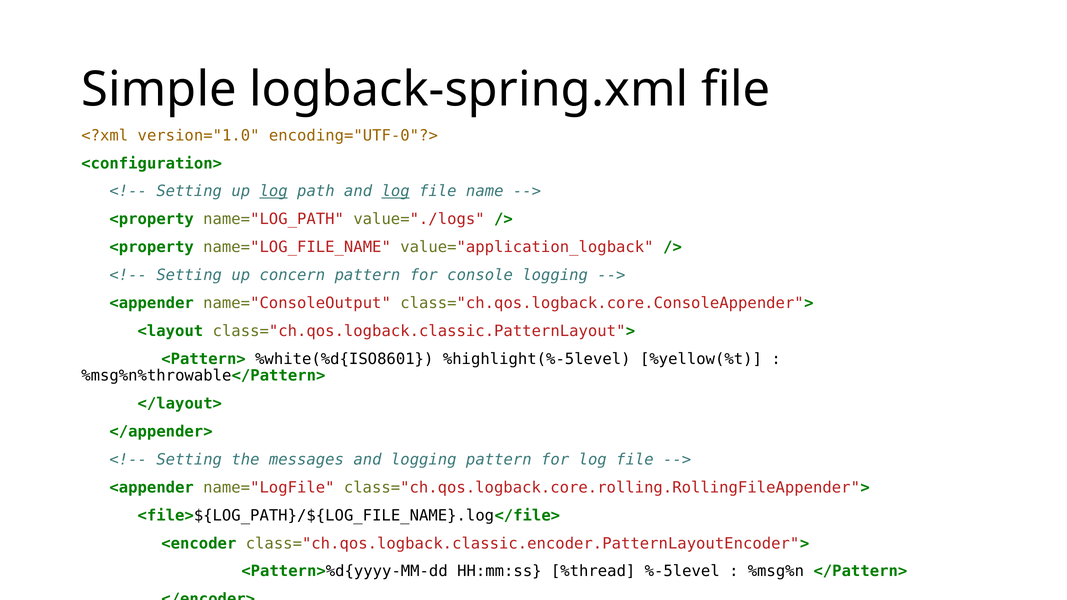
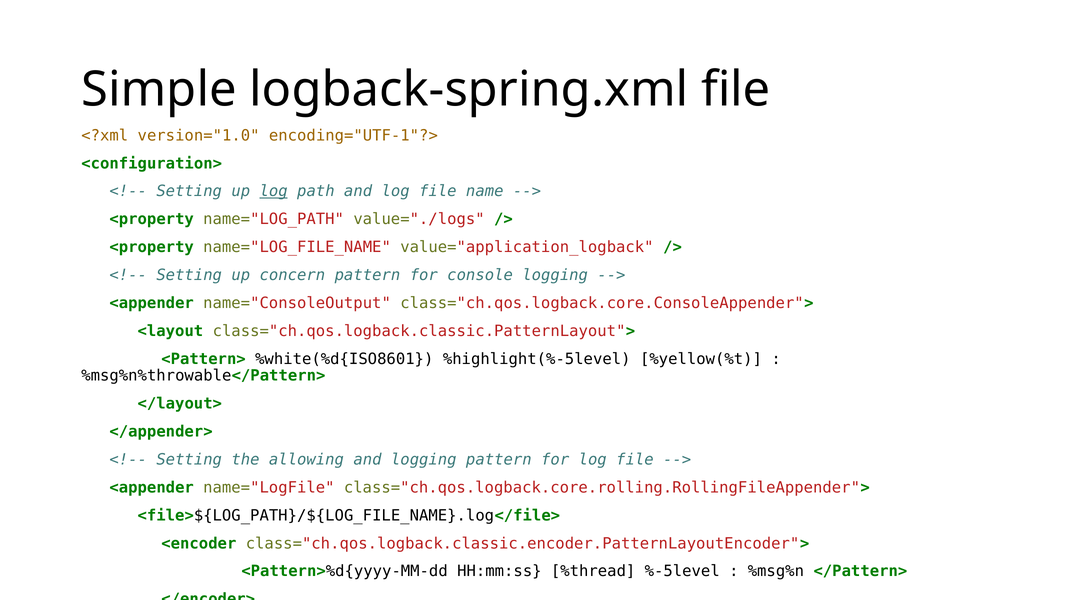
encoding="UTF-0"?>: encoding="UTF-0"?> -> encoding="UTF-1"?> (353, 136)
log underline: present -> none (396, 191)
messages: messages -> allowing (306, 460)
